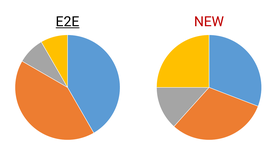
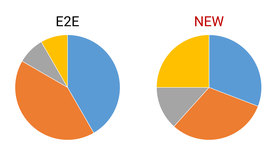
E2E underline: present -> none (68, 22)
